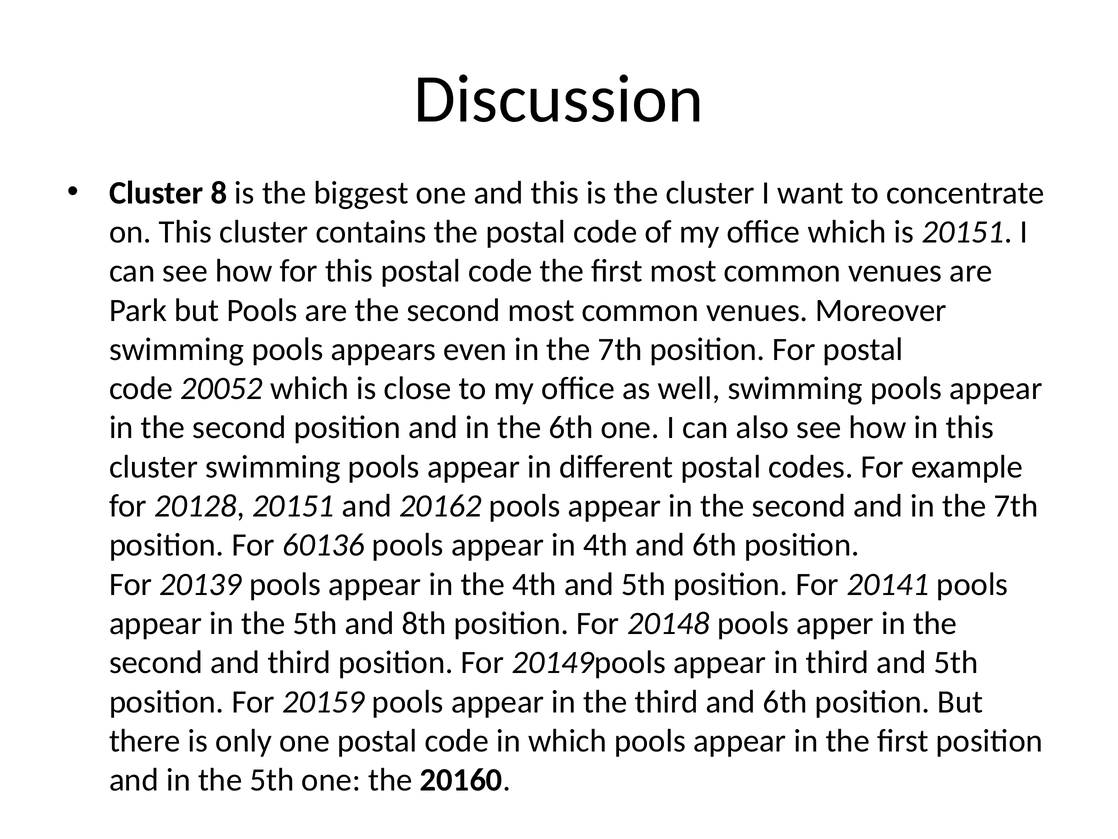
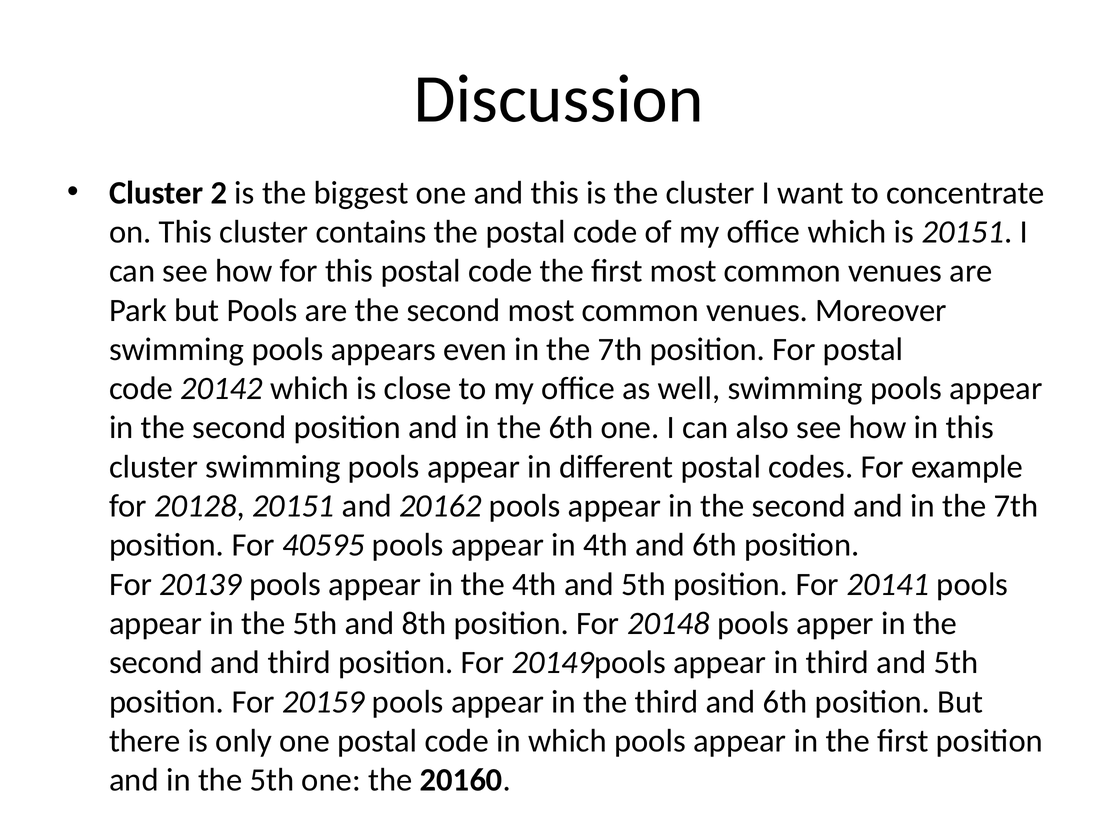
8: 8 -> 2 (219, 193)
20052: 20052 -> 20142 (222, 388)
60136: 60136 -> 40595 (323, 545)
